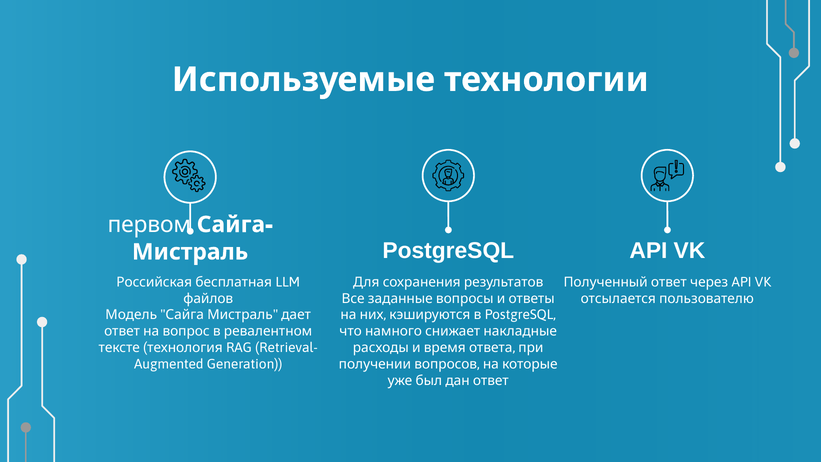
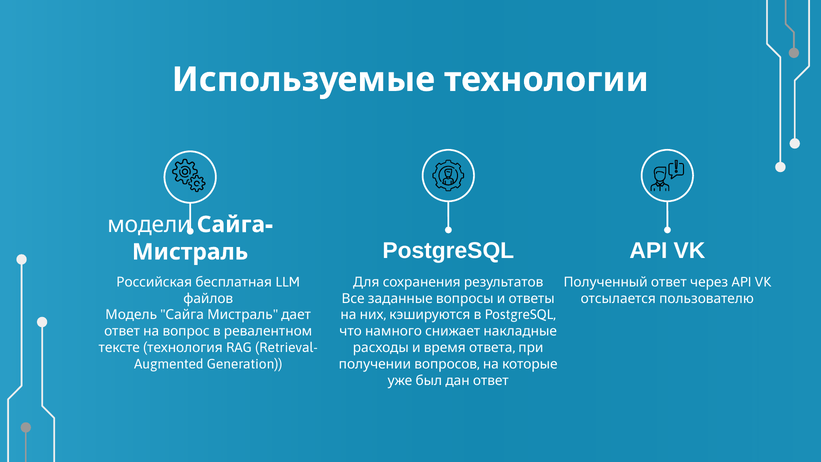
первом: первом -> модели (149, 225)
